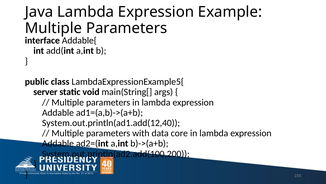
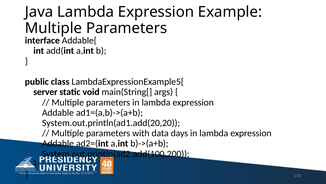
System.out.println(ad1.add(12,40: System.out.println(ad1.add(12,40 -> System.out.println(ad1.add(20,20 (111, 123)
core: core -> days (179, 133)
